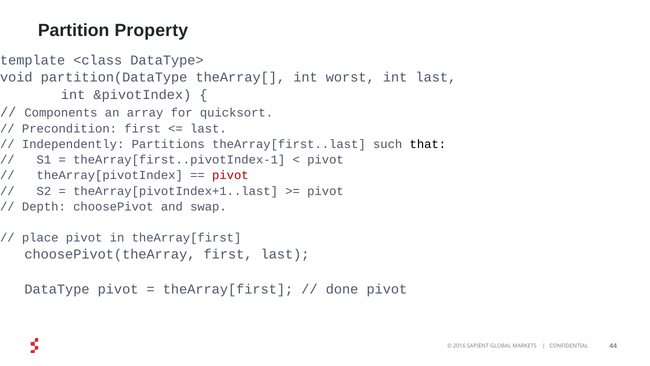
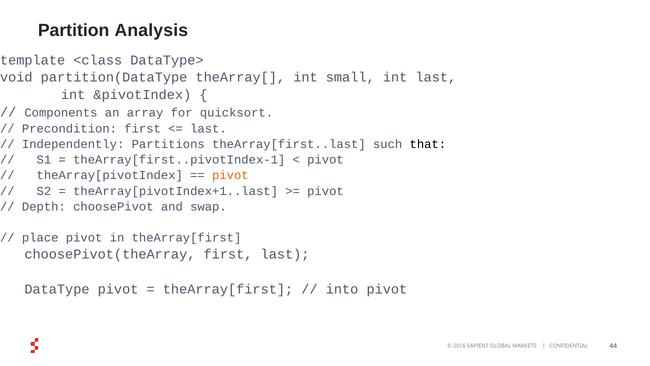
Property: Property -> Analysis (151, 30)
worst: worst -> small (350, 77)
pivot colour: red -> orange (230, 175)
done: done -> into (342, 289)
